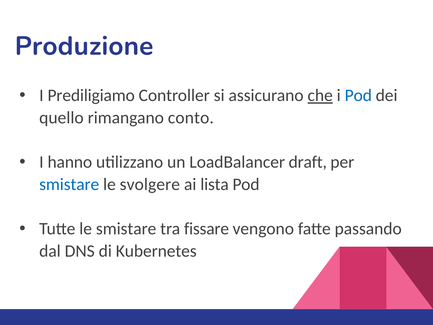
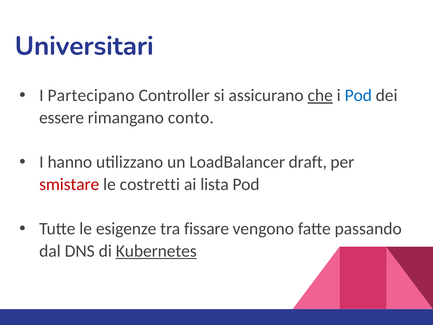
Produzione: Produzione -> Universitari (84, 46)
Prediligiamo: Prediligiamo -> Partecipano (91, 95)
quello: quello -> essere (62, 118)
smistare colour: blue -> red (69, 184)
svolgere: svolgere -> costretti (150, 184)
le smistare: smistare -> esigenze (126, 229)
Kubernetes underline: none -> present (156, 251)
